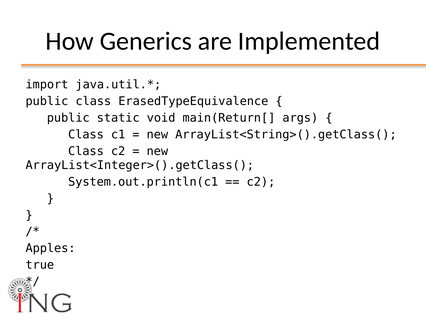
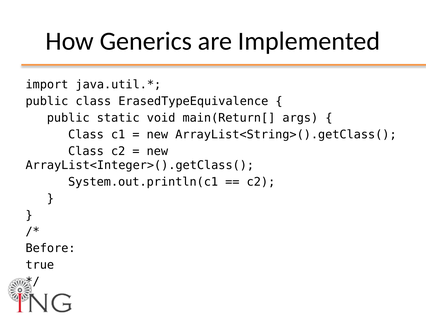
Apples: Apples -> Before (51, 248)
